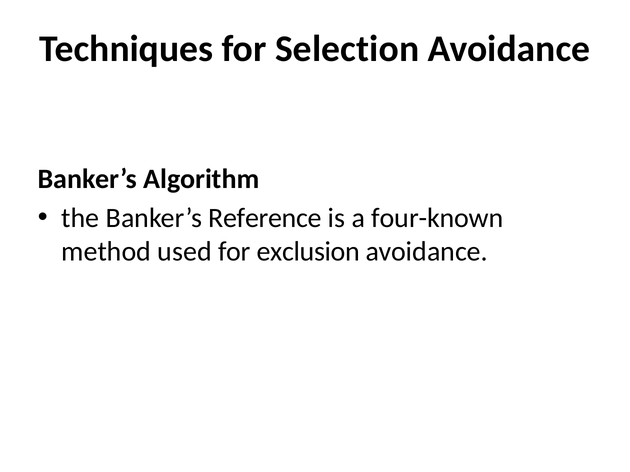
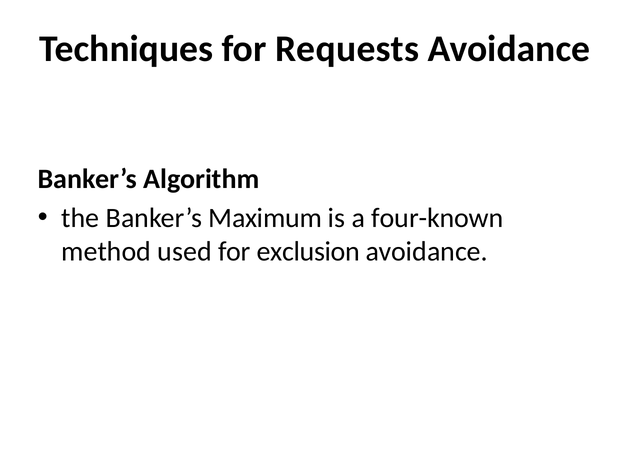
Selection: Selection -> Requests (347, 49)
Reference: Reference -> Maximum (265, 218)
